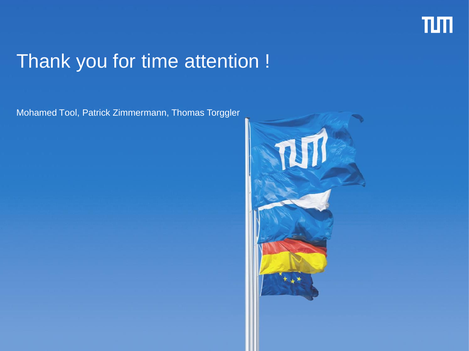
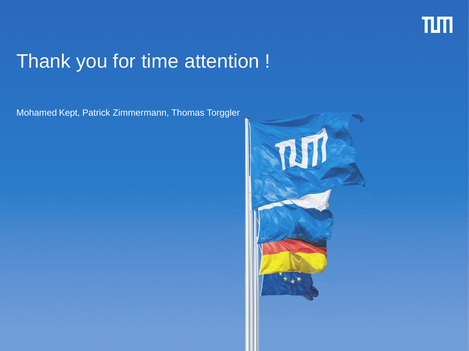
Tool: Tool -> Kept (69, 113)
